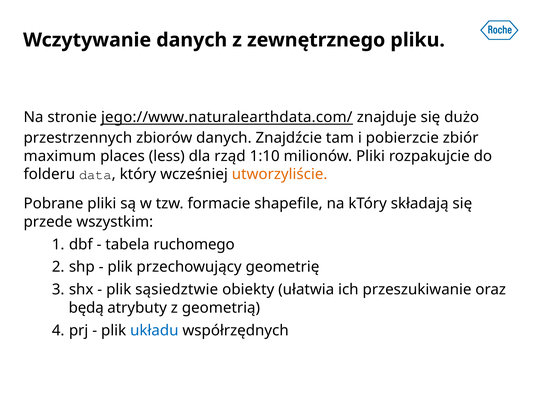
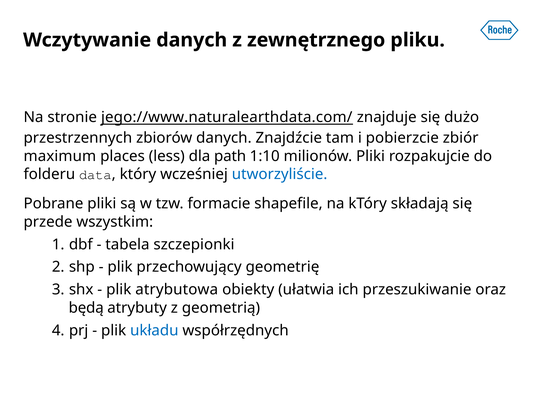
rząd: rząd -> path (230, 156)
utworzyliście colour: orange -> blue (280, 174)
ruchomego: ruchomego -> szczepionki (194, 245)
sąsiedztwie: sąsiedztwie -> atrybutowa (177, 290)
